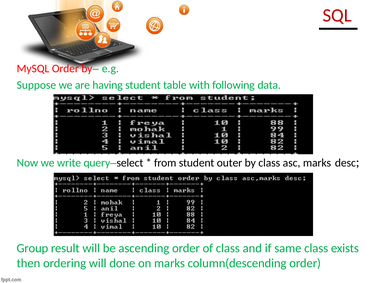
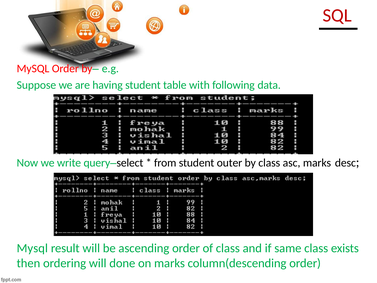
Group: Group -> Mysql (32, 248)
